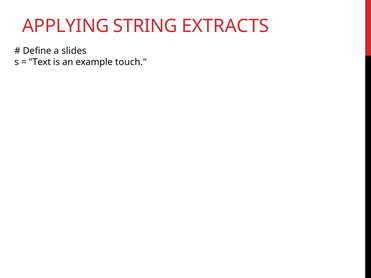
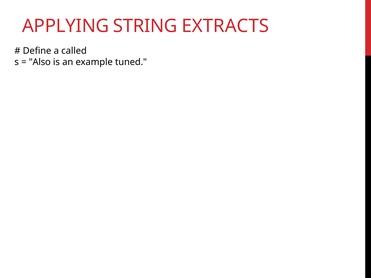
slides: slides -> called (74, 51)
Text: Text -> Also (40, 62)
touch: touch -> tuned (131, 62)
